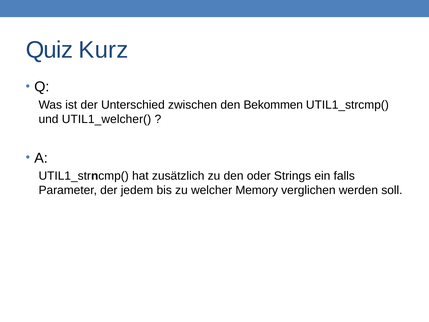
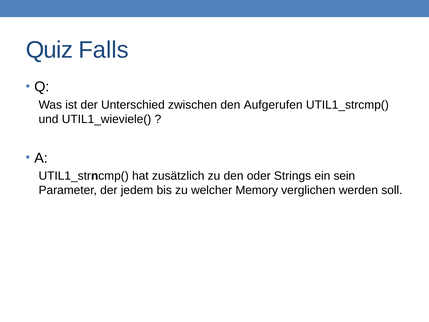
Kurz: Kurz -> Falls (104, 50)
Bekommen: Bekommen -> Aufgerufen (273, 105)
UTIL1_welcher(: UTIL1_welcher( -> UTIL1_wieviele( (107, 119)
falls: falls -> sein (344, 176)
